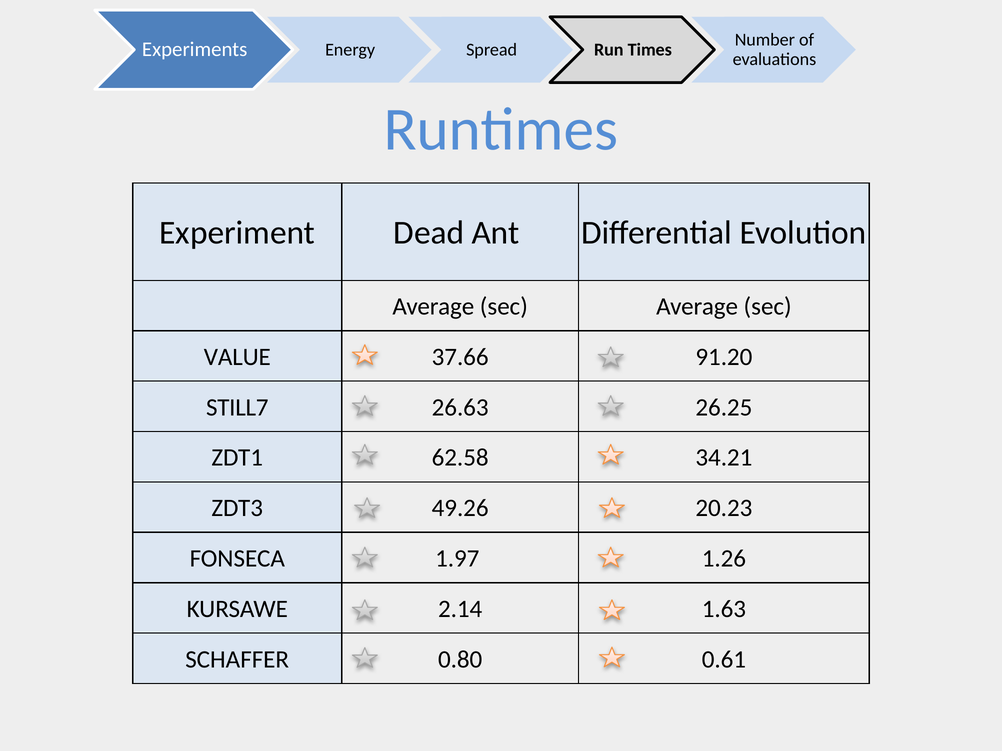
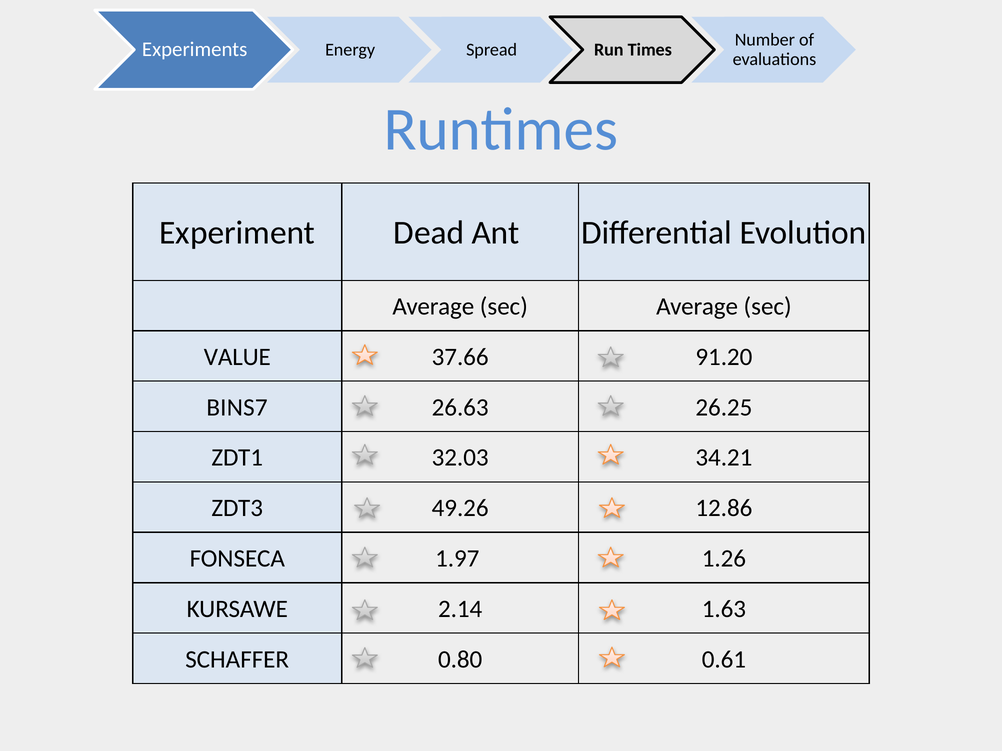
STILL7: STILL7 -> BINS7 (237, 408)
62.58: 62.58 -> 32.03 (460, 458)
20.23: 20.23 -> 12.86 (724, 508)
